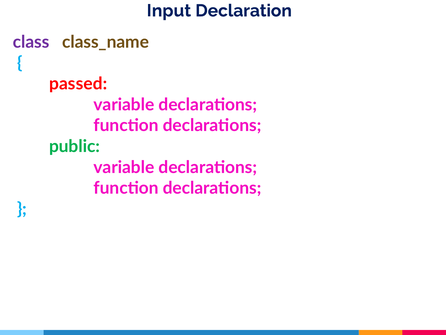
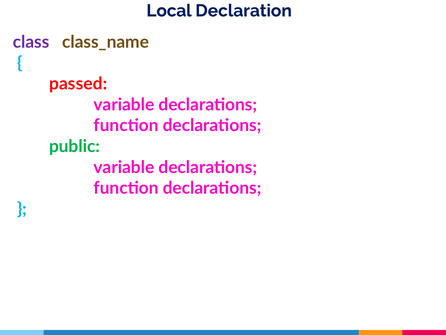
Input: Input -> Local (169, 11)
